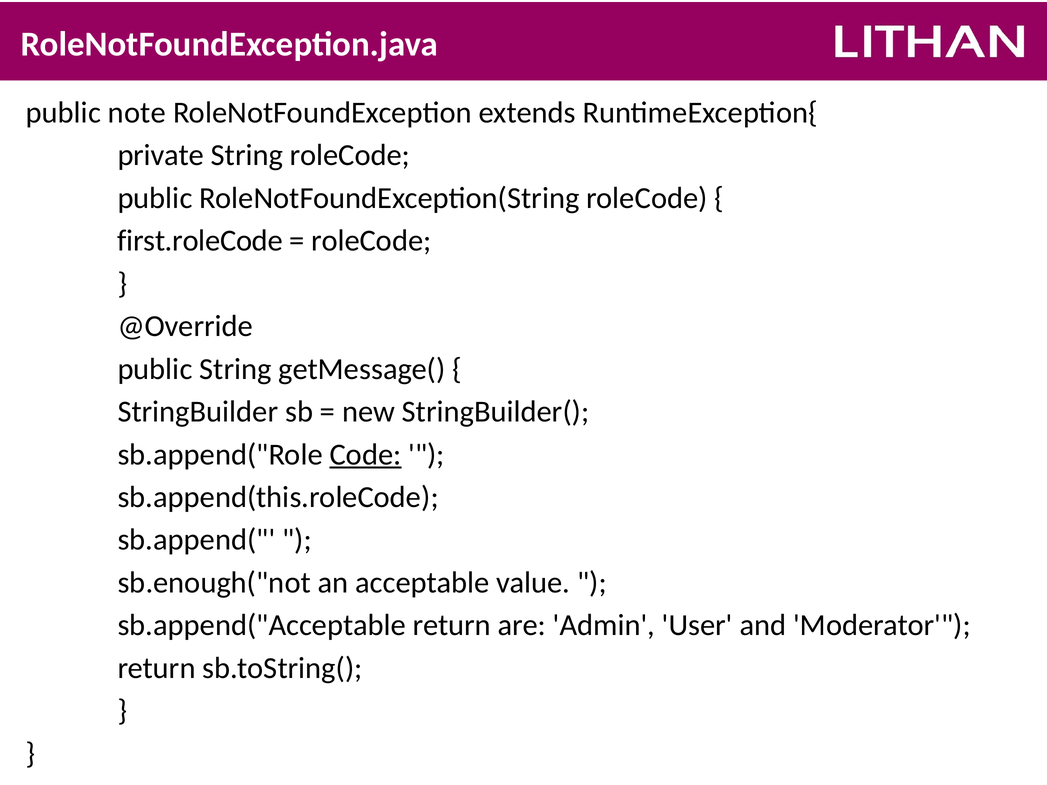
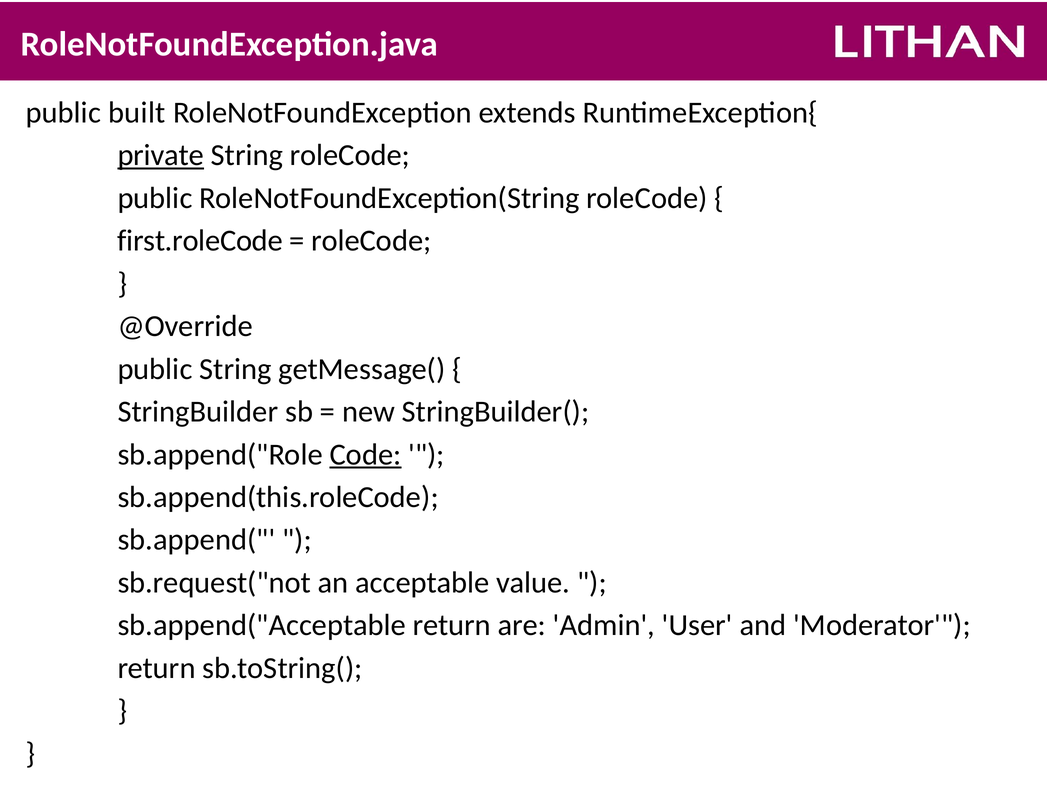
note: note -> built (137, 113)
private underline: none -> present (161, 155)
sb.enough("not: sb.enough("not -> sb.request("not (214, 583)
